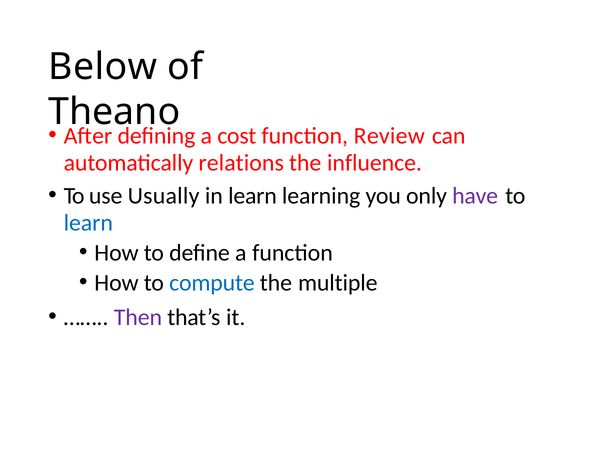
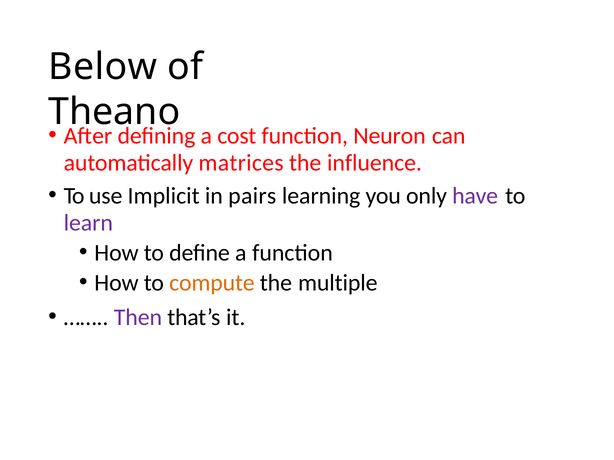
Review: Review -> Neuron (389, 136)
relations: relations -> matrices (241, 163)
Usually: Usually -> Implicit (164, 196)
in learn: learn -> pairs (252, 196)
learn colour: blue -> purple (88, 223)
compute colour: blue -> orange (212, 283)
